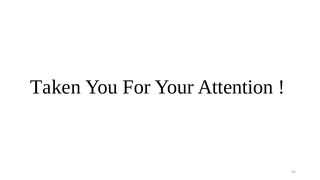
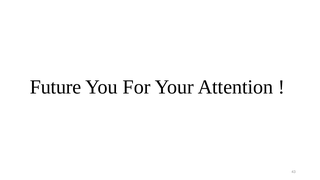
Taken: Taken -> Future (56, 87)
